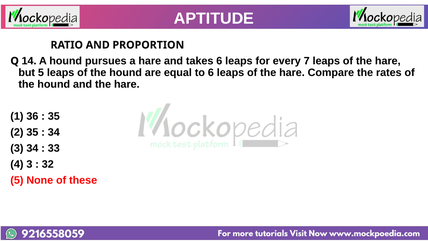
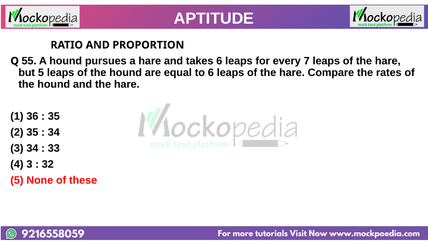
14: 14 -> 55 (29, 61)
